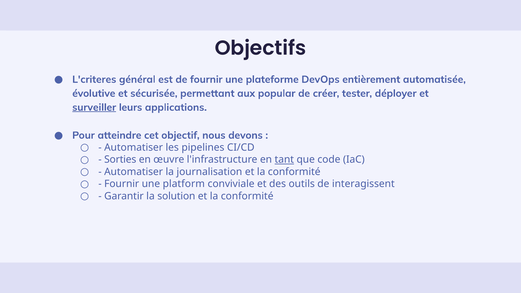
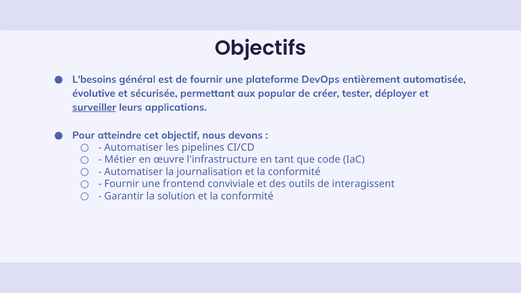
L'criteres: L'criteres -> L'besoins (94, 79)
Sorties: Sorties -> Métier (120, 160)
tant underline: present -> none (284, 160)
platform: platform -> frontend (184, 184)
